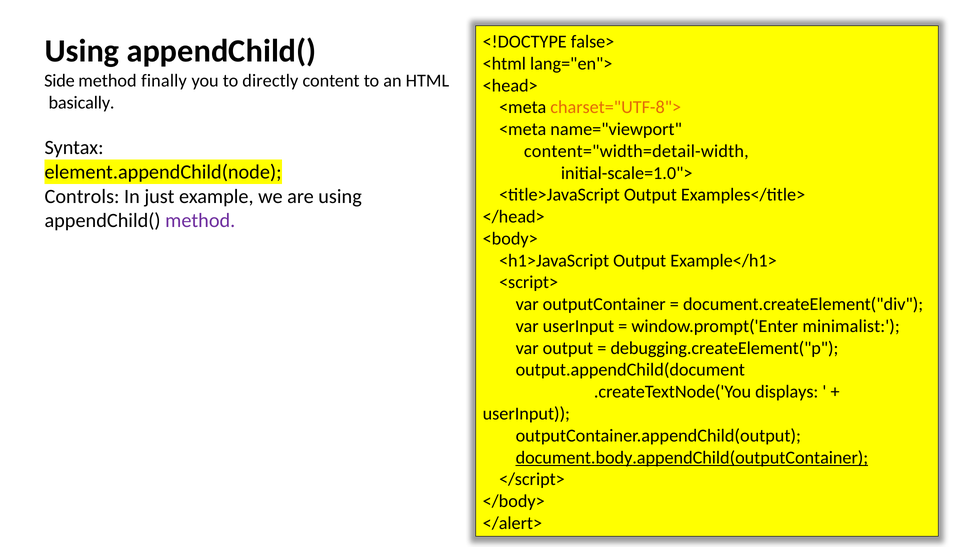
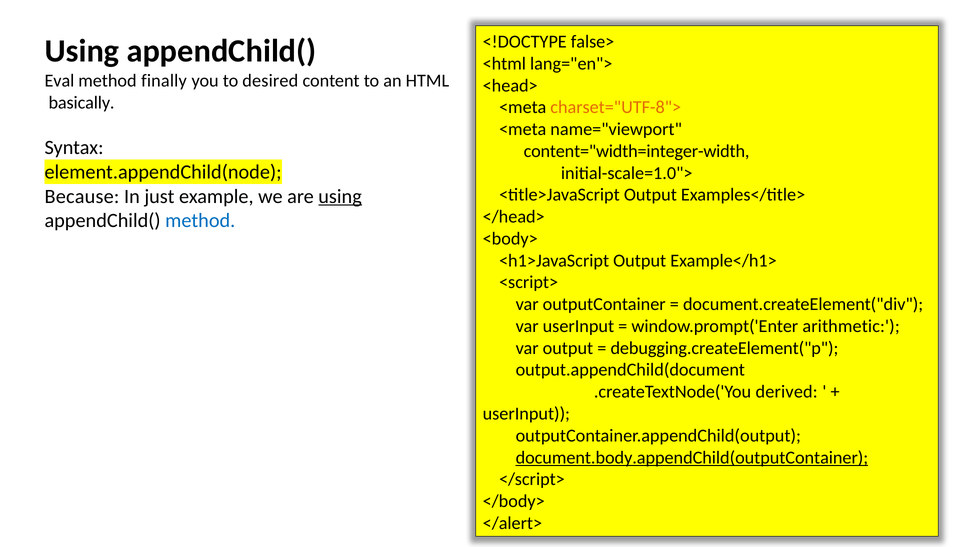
Side: Side -> Eval (59, 81)
directly: directly -> desired (270, 81)
content="width=detail-width: content="width=detail-width -> content="width=integer-width (637, 151)
Controls: Controls -> Because (82, 196)
using underline: none -> present (340, 196)
method colour: purple -> blue (200, 221)
minimalist: minimalist -> arithmetic (851, 326)
displays: displays -> derived (787, 392)
